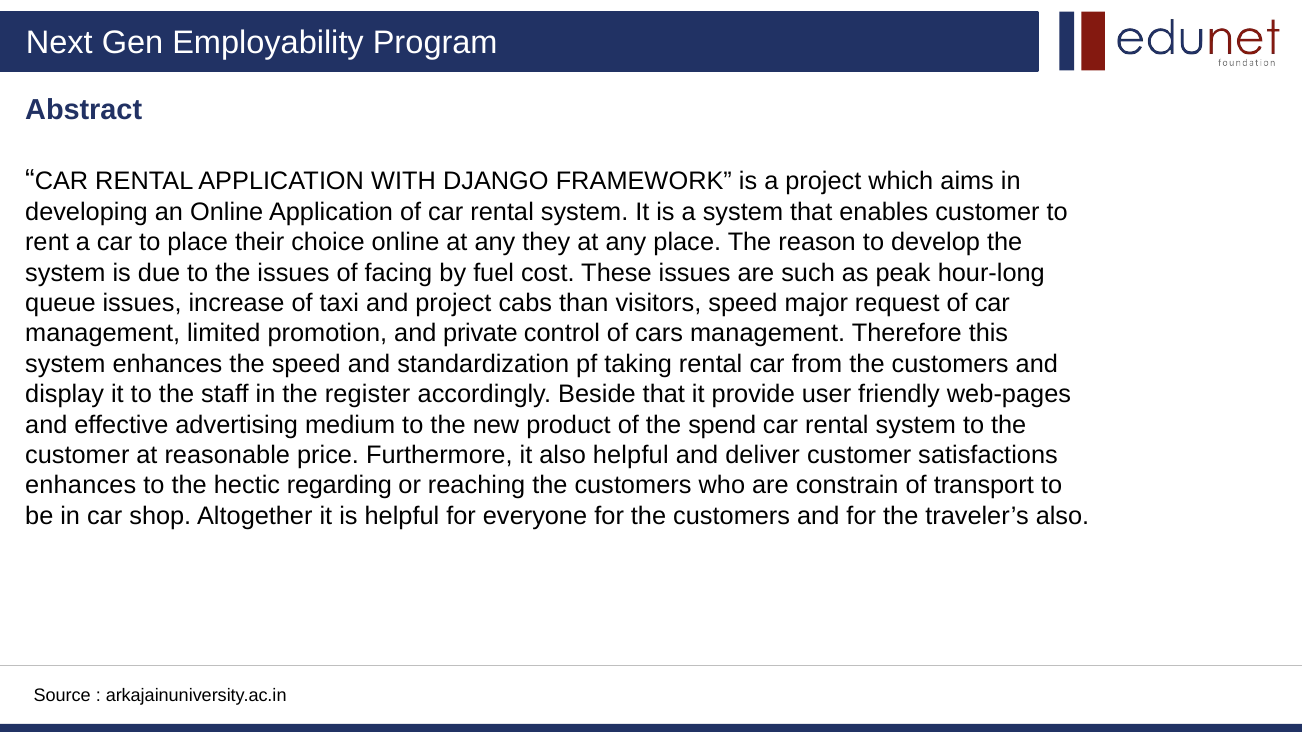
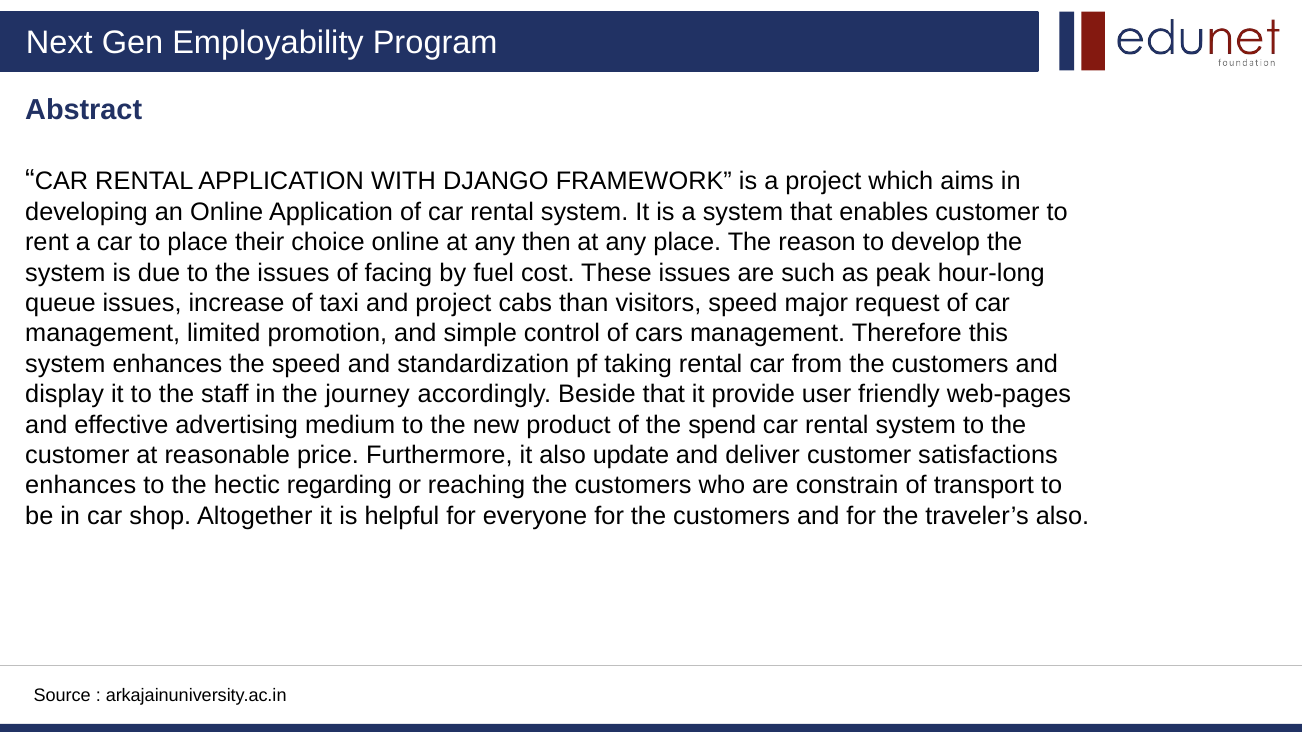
they: they -> then (546, 243)
private: private -> simple (480, 334)
register: register -> journey (368, 394)
also helpful: helpful -> update (631, 455)
